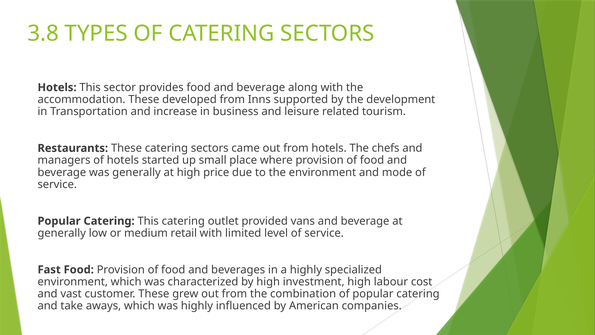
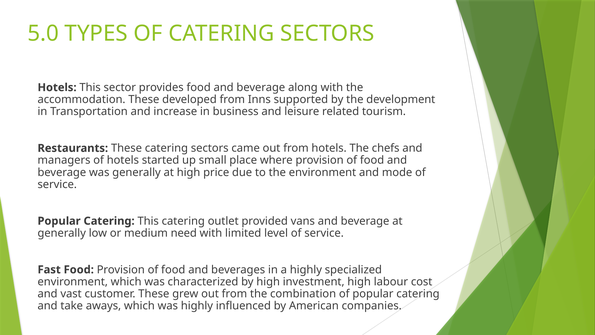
3.8: 3.8 -> 5.0 (43, 33)
retail: retail -> need (184, 233)
